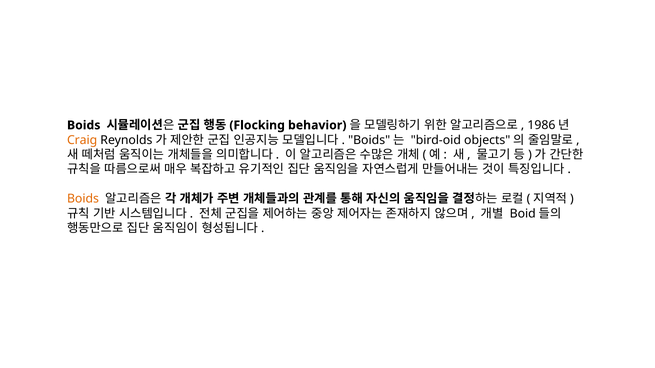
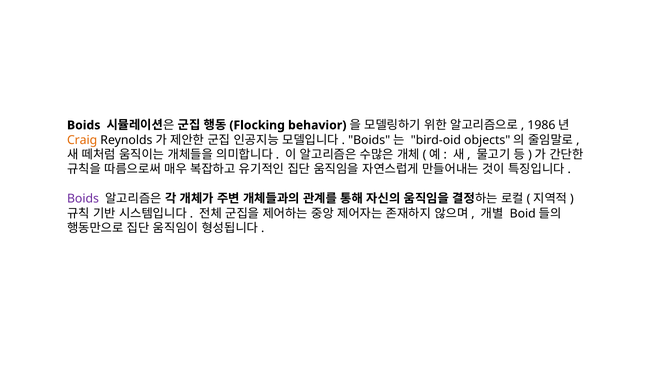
Boids colour: orange -> purple (83, 199)
